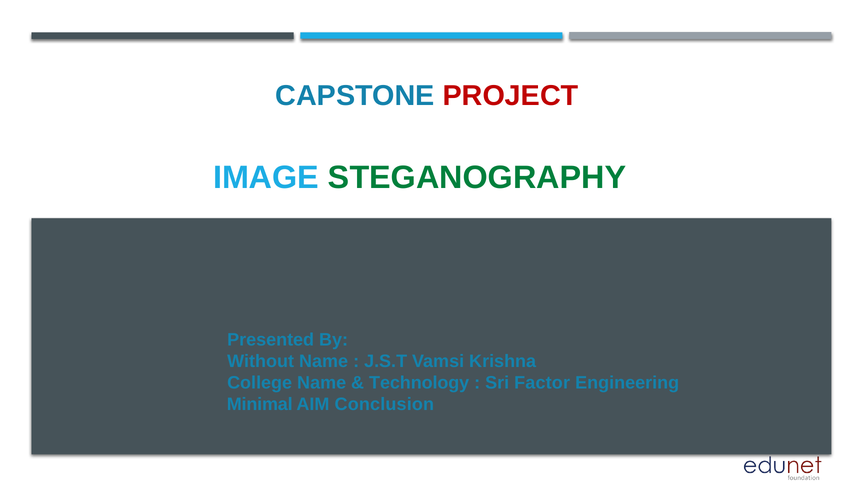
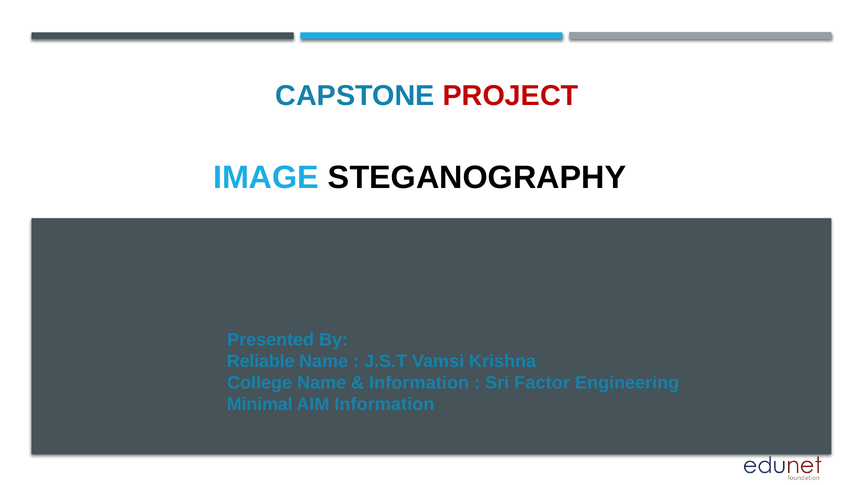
STEGANOGRAPHY colour: green -> black (477, 178)
Without: Without -> Reliable (261, 361)
Technology: Technology -> Information (419, 383)
AIM Conclusion: Conclusion -> Information (384, 405)
